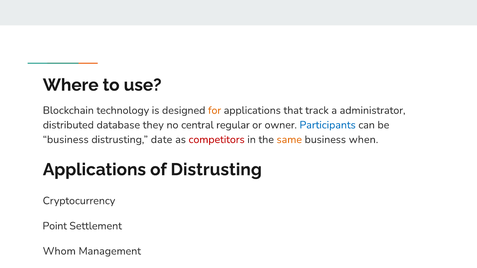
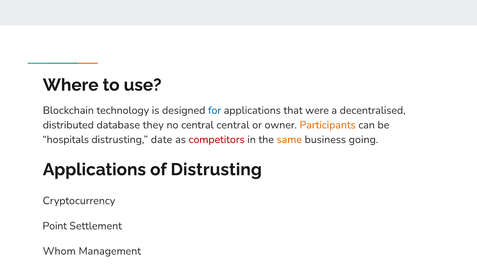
for colour: orange -> blue (215, 110)
track: track -> were (317, 110)
administrator: administrator -> decentralised (373, 110)
central regular: regular -> central (233, 125)
Participants colour: blue -> orange (328, 125)
business: business -> hospitals (66, 140)
when: when -> going (364, 140)
